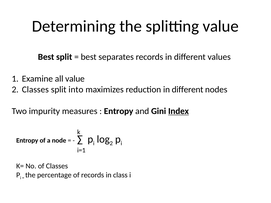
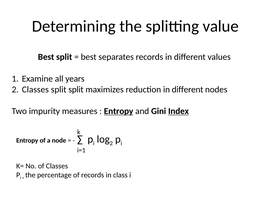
all value: value -> years (75, 79)
split into: into -> split (76, 90)
Entropy underline: none -> present (119, 111)
